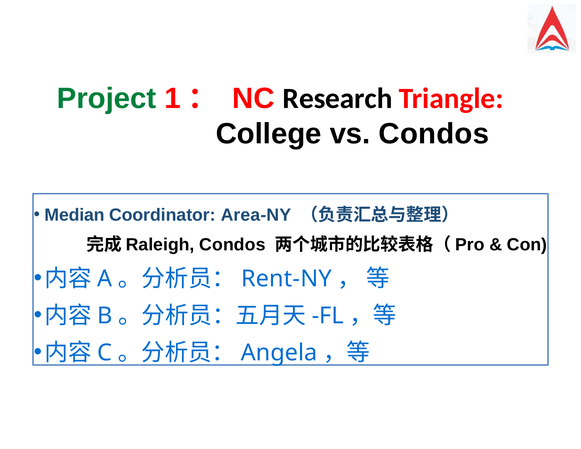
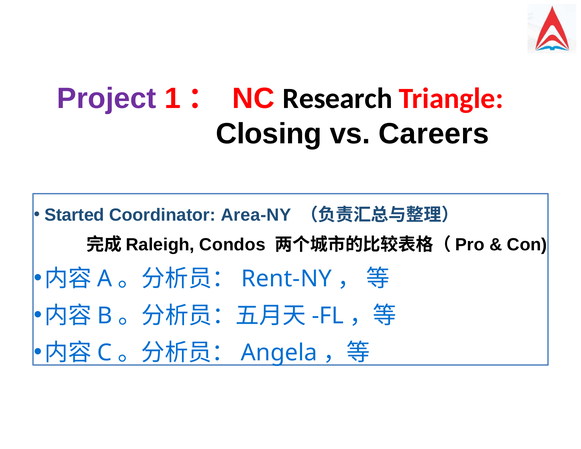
Project colour: green -> purple (107, 99)
College: College -> Closing (269, 134)
vs Condos: Condos -> Careers (434, 134)
Median: Median -> Started (75, 215)
